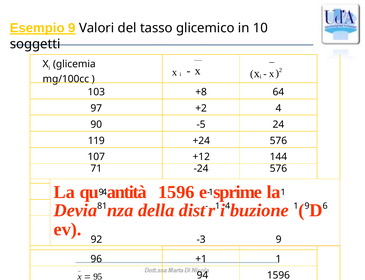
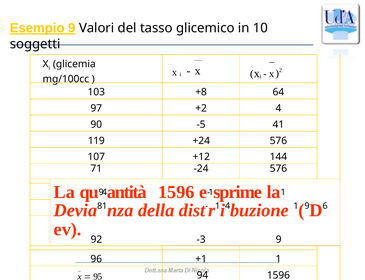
24: 24 -> 41 (278, 124)
